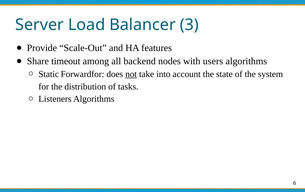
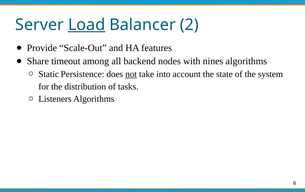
Load underline: none -> present (87, 25)
3: 3 -> 2 (189, 25)
users: users -> nines (213, 61)
Forwardfor: Forwardfor -> Persistence (83, 74)
